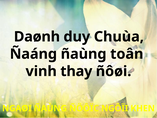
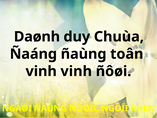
vinh thay: thay -> vinh (76, 71)
